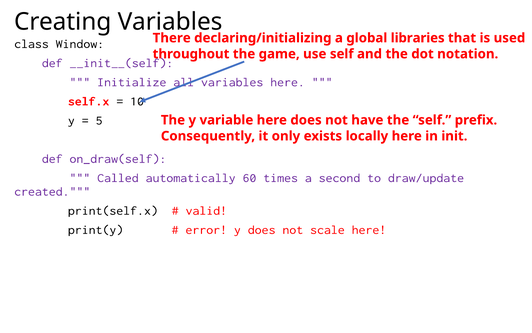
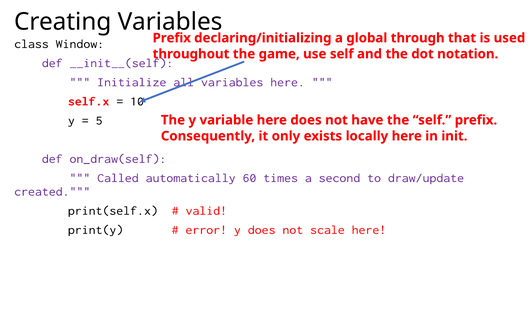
There: There -> Prefix (172, 38)
libraries: libraries -> through (418, 38)
